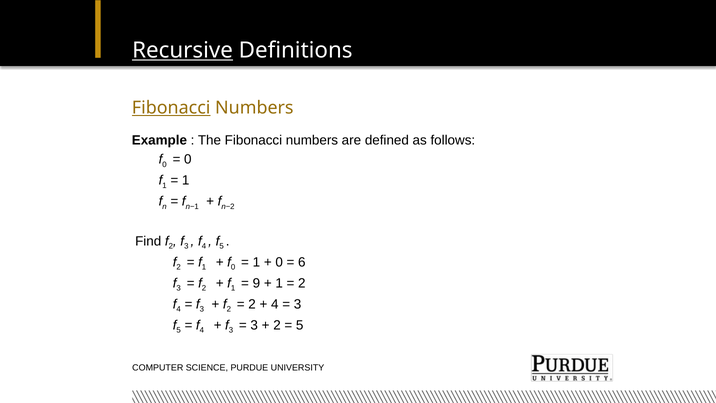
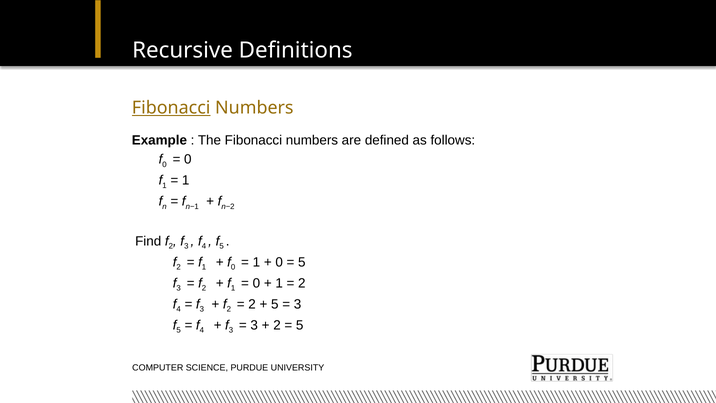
Recursive underline: present -> none (183, 50)
6: 6 -> 5 (302, 262)
9: 9 -> 0 (256, 283)
4: 4 -> 5 (275, 304)
